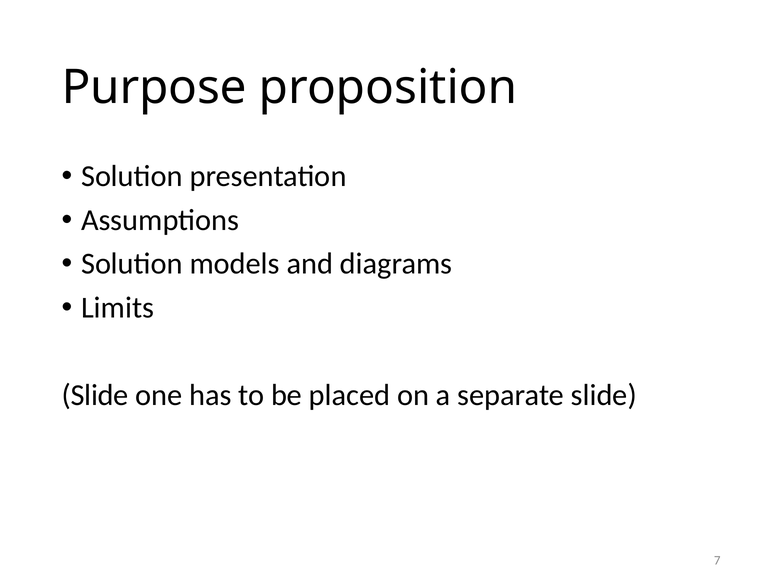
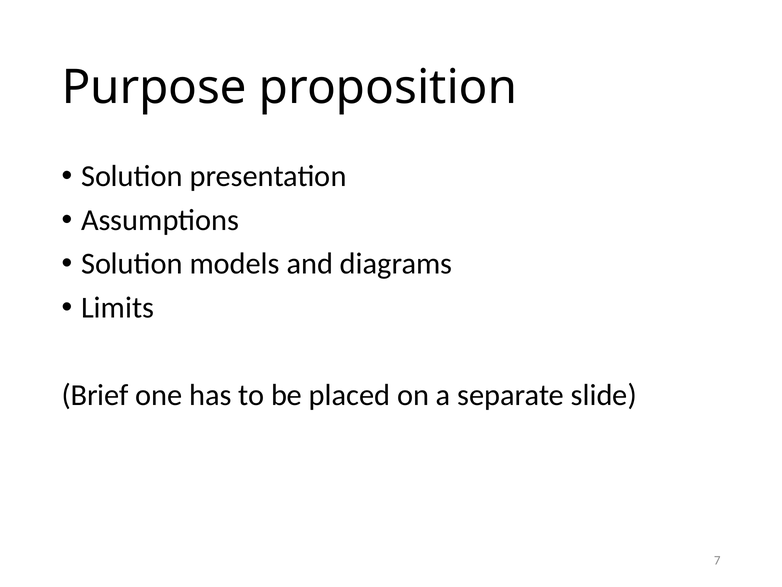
Slide: Slide -> Brief (95, 395)
